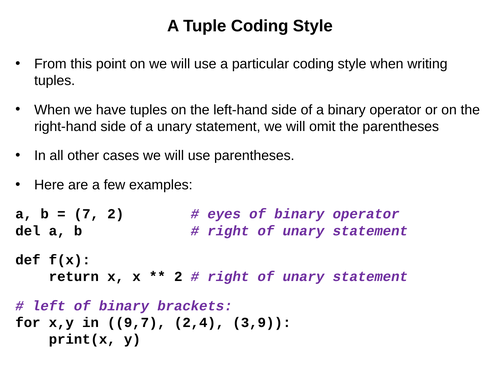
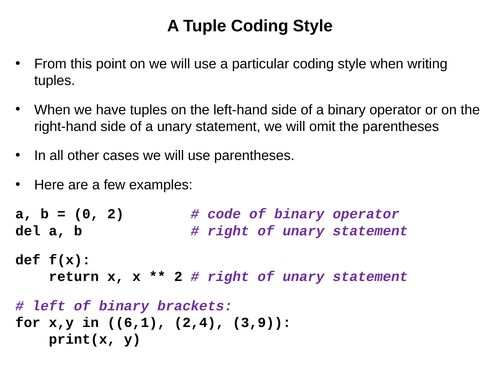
7: 7 -> 0 (86, 214)
eyes: eyes -> code (224, 214)
9,7: 9,7 -> 6,1 (137, 323)
